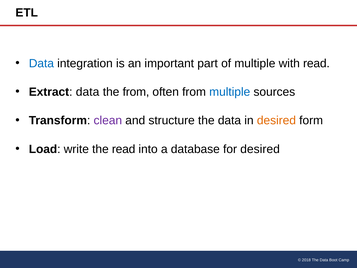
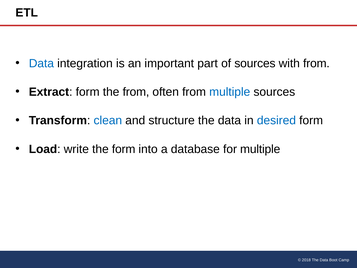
of multiple: multiple -> sources (255, 63)
with read: read -> from (316, 63)
Extract data: data -> form (88, 92)
clean colour: purple -> blue (108, 120)
desired colour: orange -> blue (276, 120)
the read: read -> form (124, 149)
for desired: desired -> multiple (260, 149)
